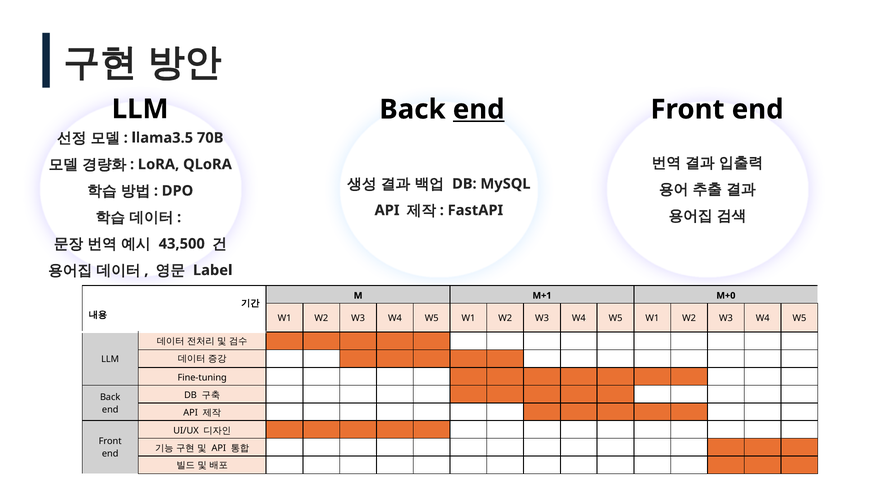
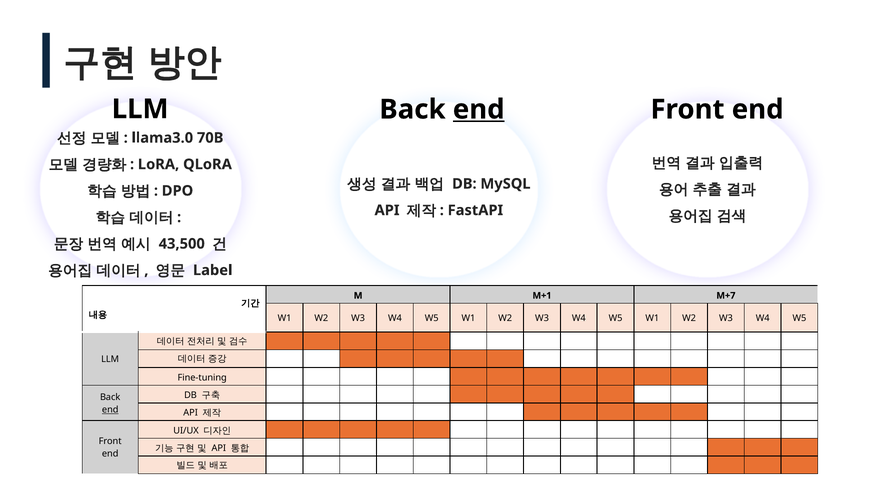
llama3.5: llama3.5 -> llama3.0 (162, 138)
M+0: M+0 -> M+7 (726, 296)
end underline: none -> present (110, 410)
